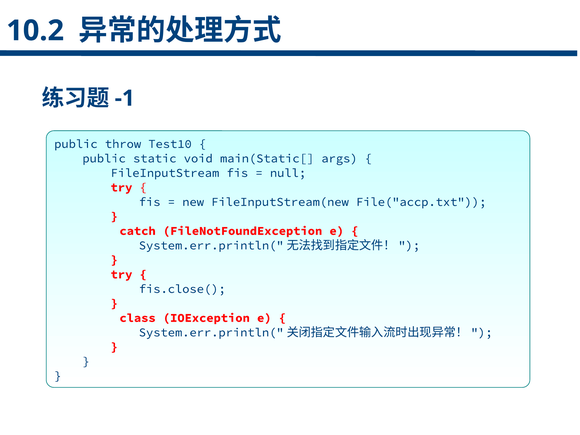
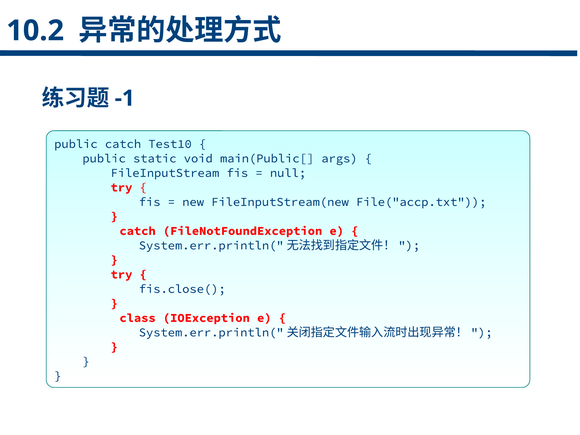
public throw: throw -> catch (123, 144)
main(Static[: main(Static[ -> main(Public[ (267, 158)
